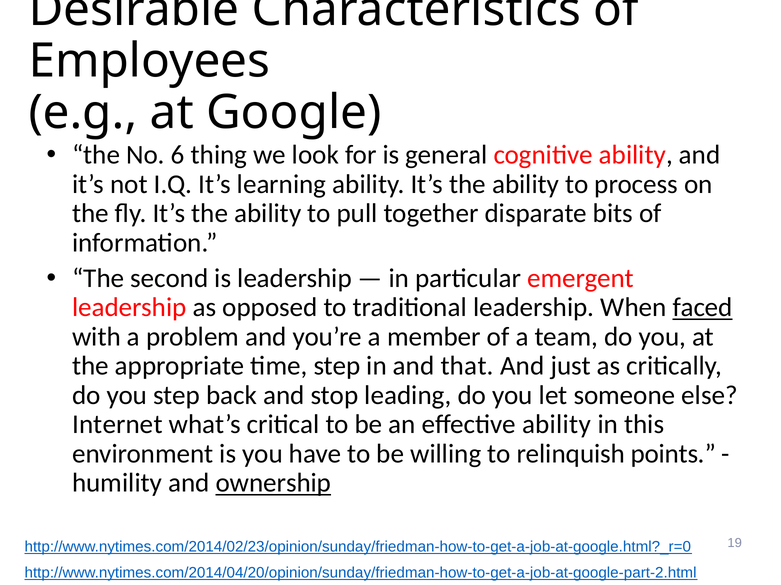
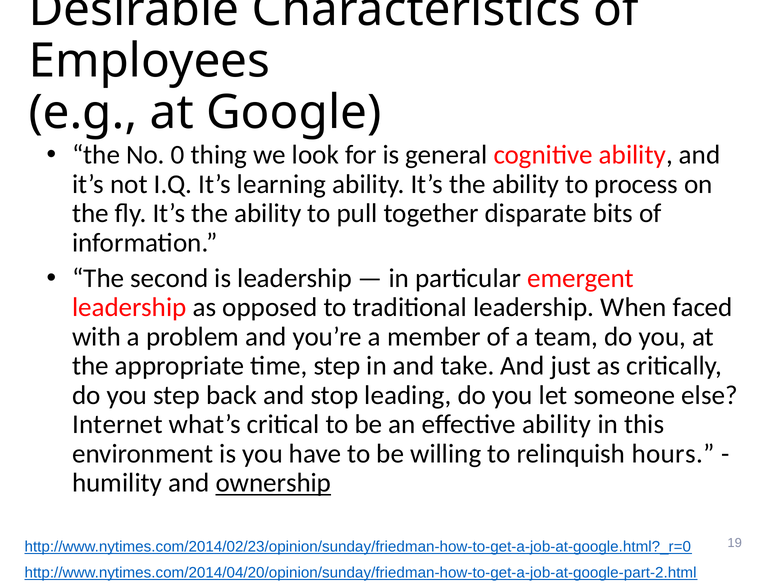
6: 6 -> 0 (178, 155)
faced underline: present -> none (703, 308)
that: that -> take (467, 366)
points: points -> hours (673, 454)
